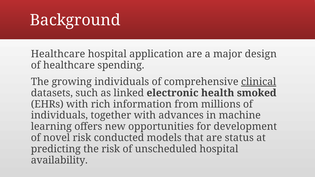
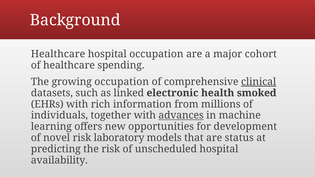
hospital application: application -> occupation (156, 54)
design: design -> cohort (261, 54)
growing individuals: individuals -> occupation (122, 82)
advances underline: none -> present (181, 116)
conducted: conducted -> laboratory (119, 138)
